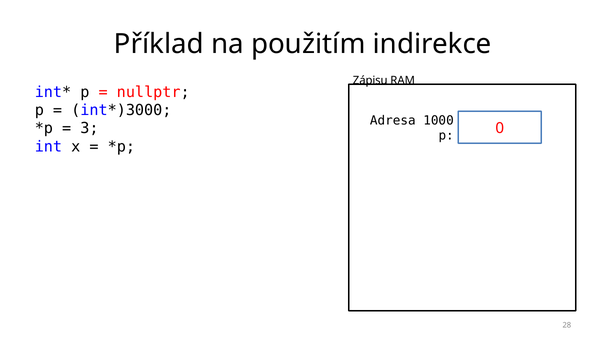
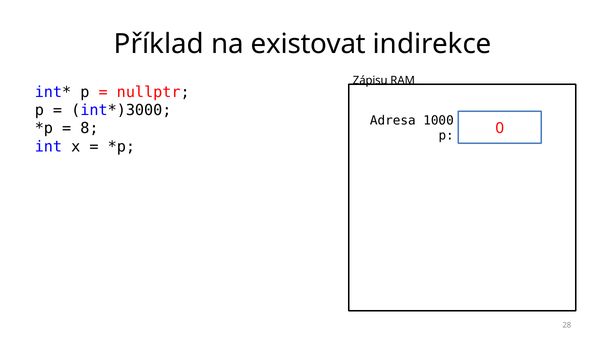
použitím: použitím -> existovat (308, 44)
3: 3 -> 8 (89, 128)
